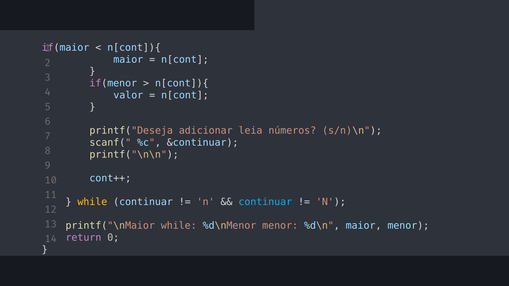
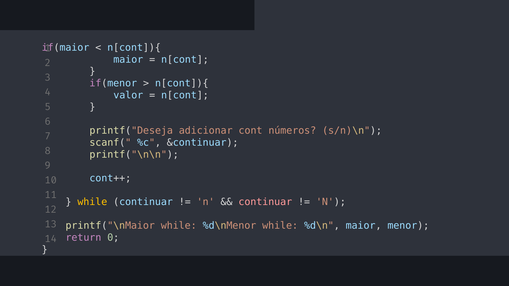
leia: leia -> cont (251, 131)
continuar colour: light blue -> pink (265, 202)
%d\nMenor menor: menor -> while (280, 226)
